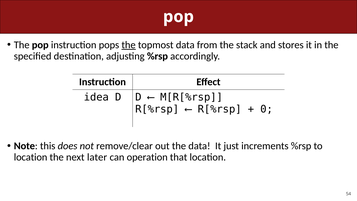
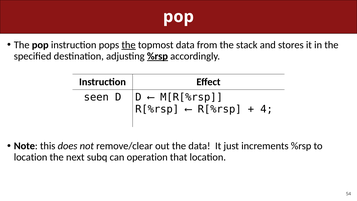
%rsp underline: none -> present (157, 56)
idea: idea -> seen (96, 97)
0: 0 -> 4 (267, 109)
later: later -> subq (97, 157)
